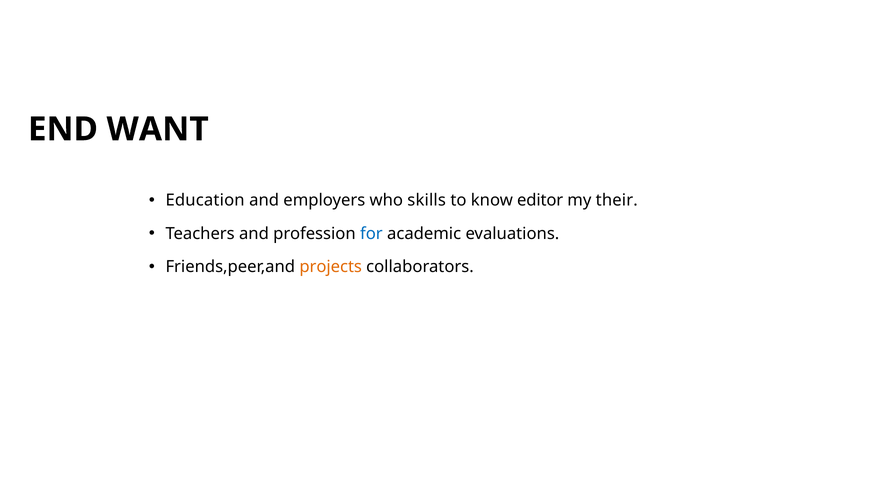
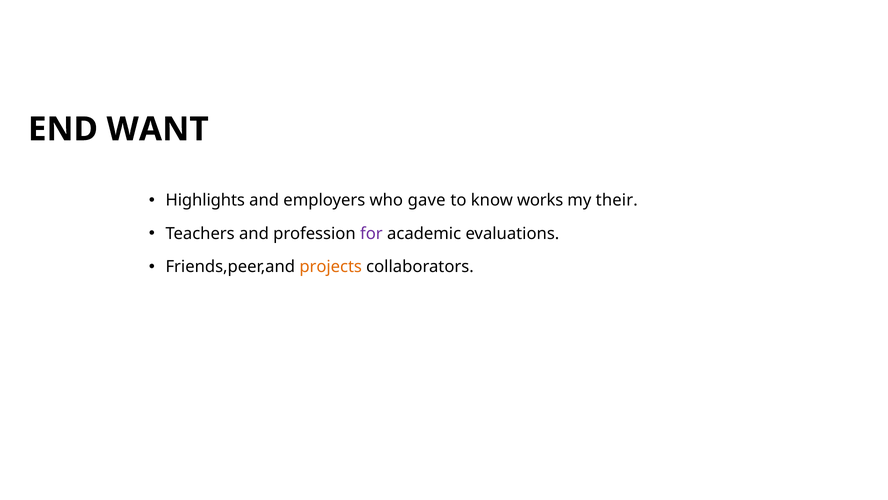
Education: Education -> Highlights (205, 200)
skills: skills -> gave (427, 200)
editor: editor -> works (540, 200)
for colour: blue -> purple (371, 233)
